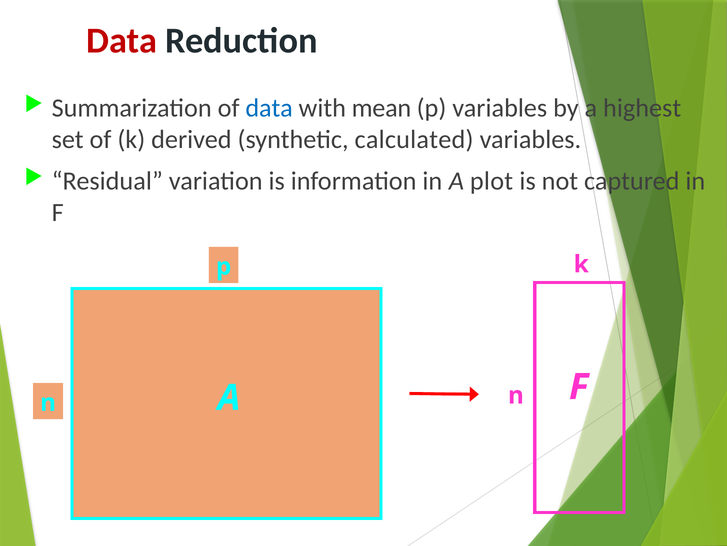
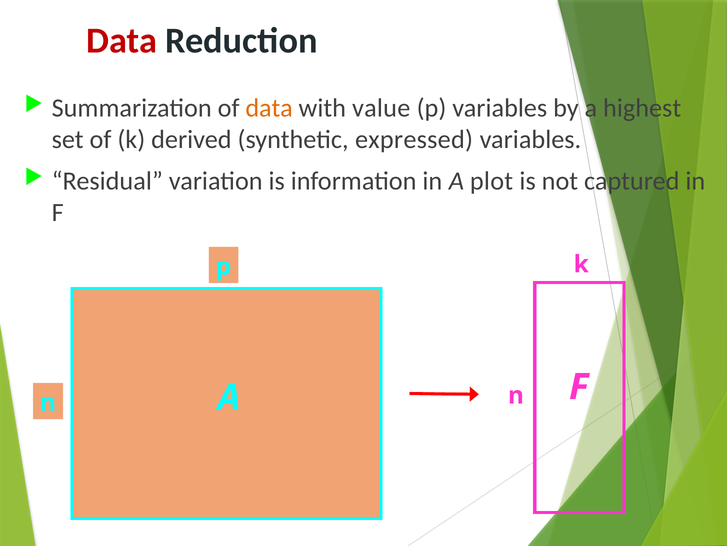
data colour: blue -> orange (269, 108)
mean: mean -> value (381, 108)
calculated: calculated -> expressed (414, 139)
